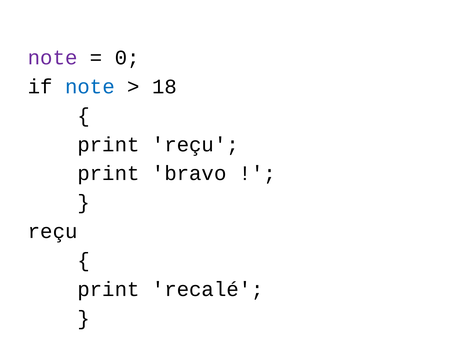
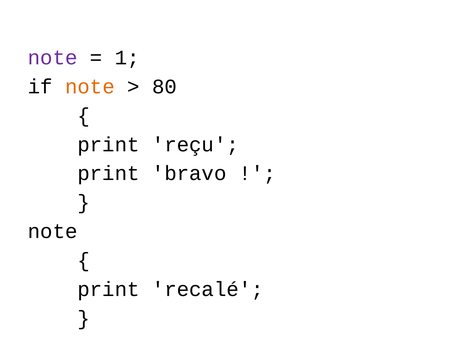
0: 0 -> 1 (127, 58)
note colour: blue -> orange (90, 87)
18: 18 -> 80 (164, 87)
reçu: reçu -> note (53, 231)
